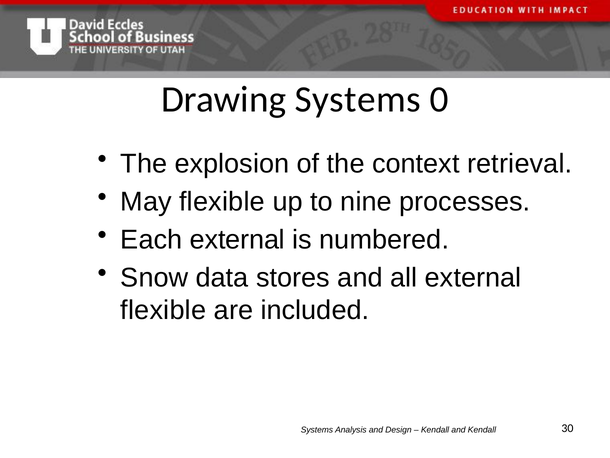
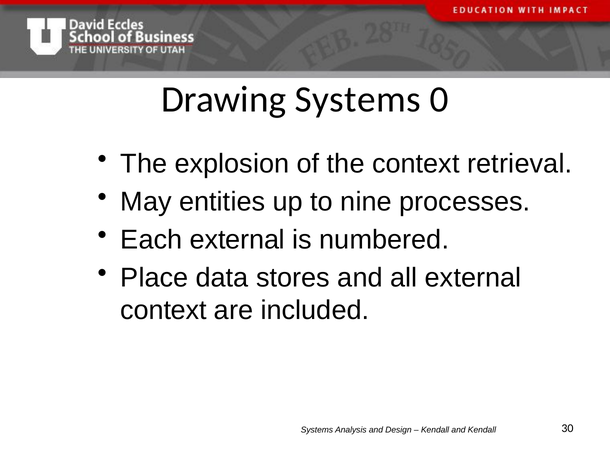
May flexible: flexible -> entities (222, 202)
Snow: Snow -> Place (154, 277)
flexible: flexible -> context (164, 310)
